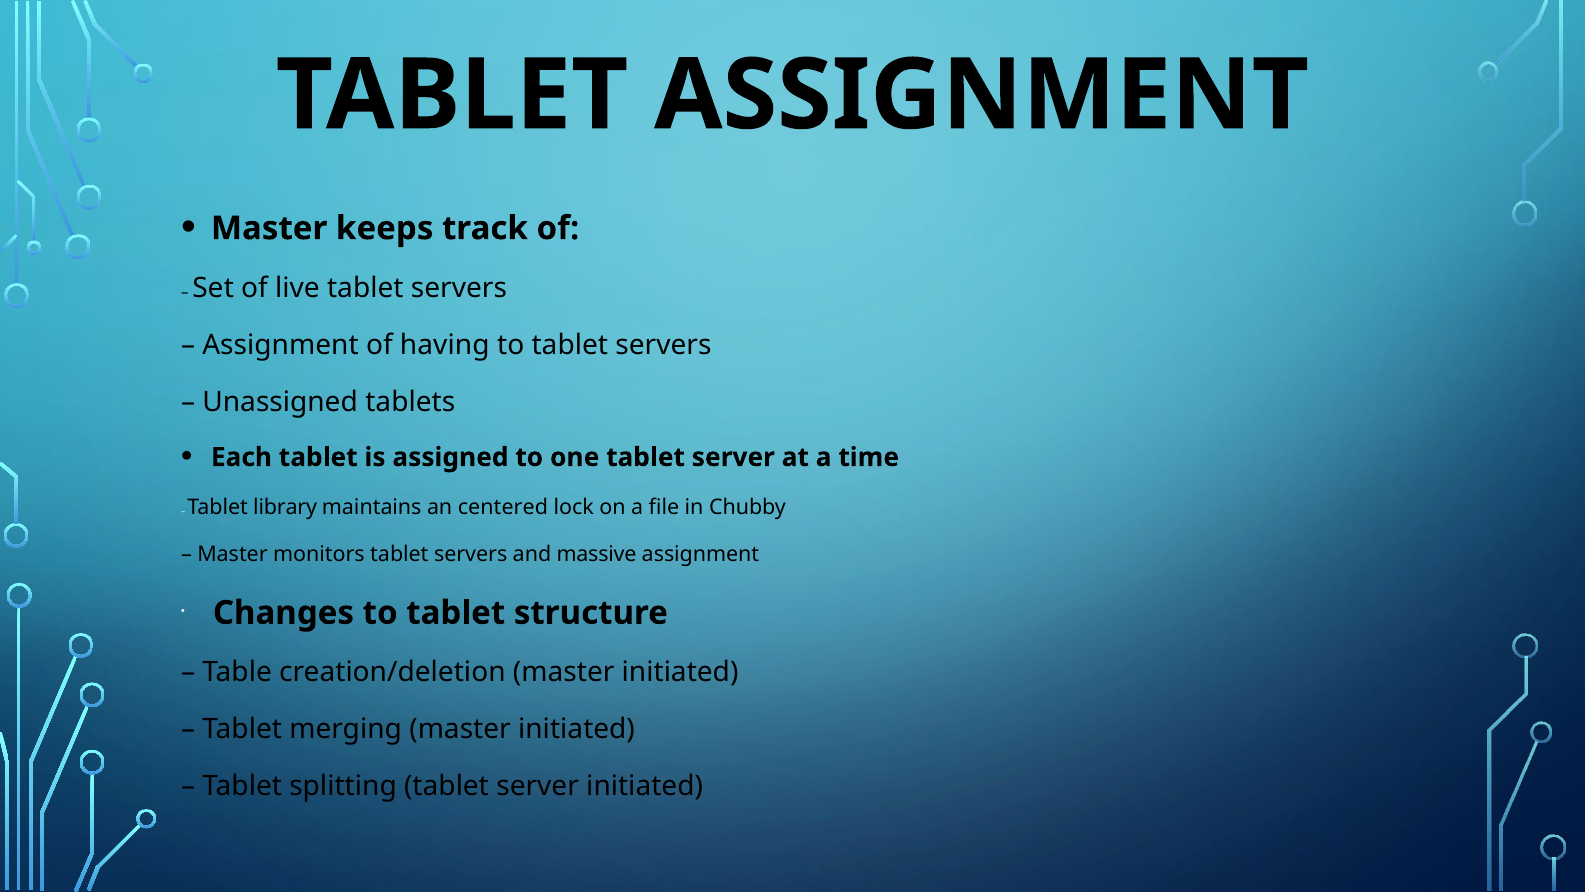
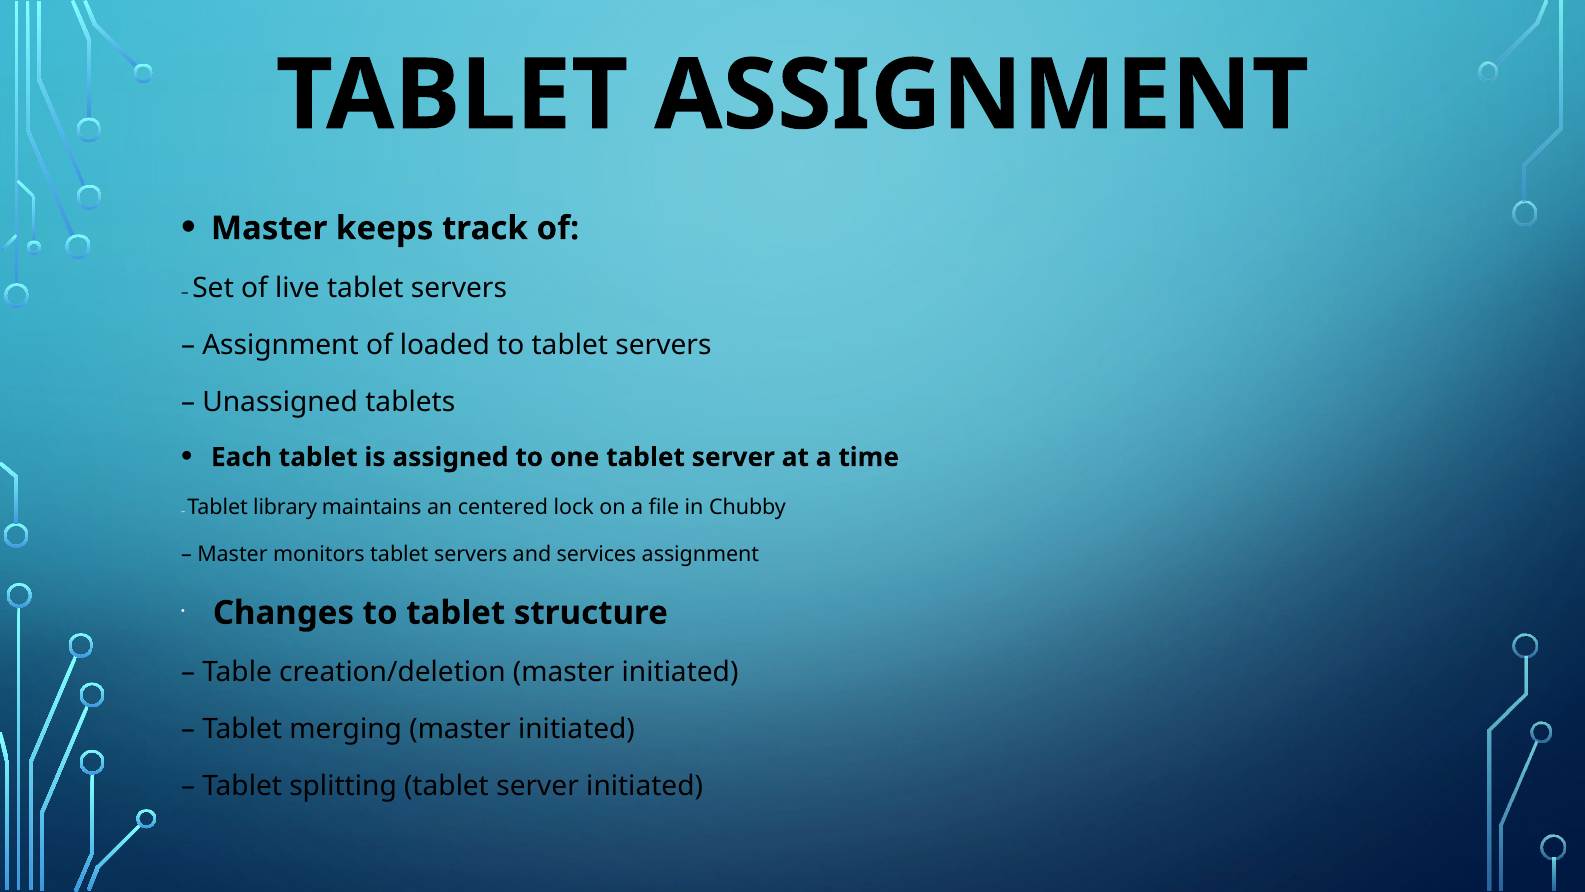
having: having -> loaded (445, 345)
massive: massive -> services (596, 555)
